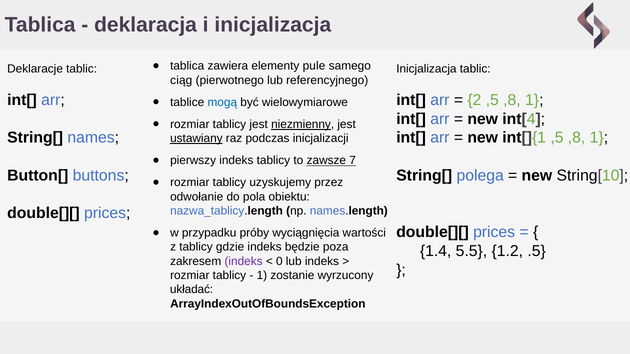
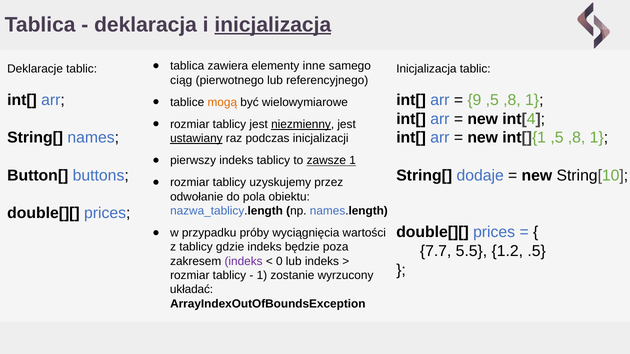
inicjalizacja underline: none -> present (273, 25)
pule: pule -> inne (314, 66)
2: 2 -> 9 (474, 100)
mogą colour: blue -> orange (222, 102)
zawsze 7: 7 -> 1 (353, 161)
polega: polega -> dodaje (480, 176)
1.4: 1.4 -> 7.7 (436, 251)
